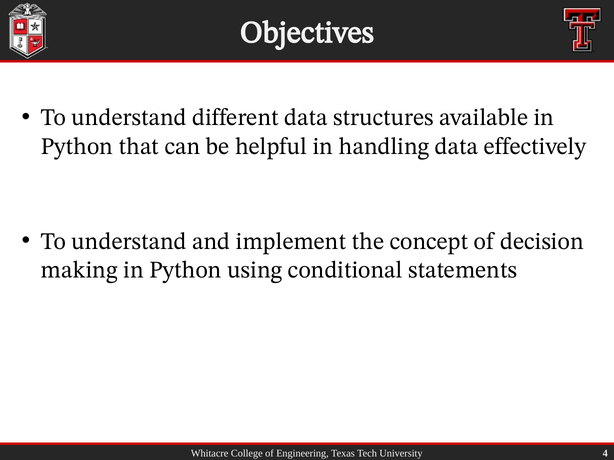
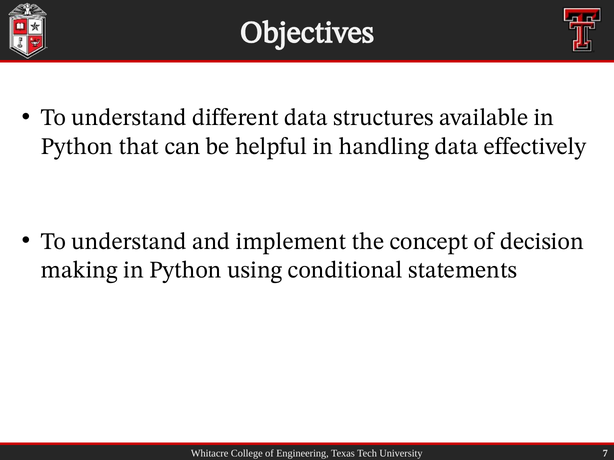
4: 4 -> 7 (605, 454)
